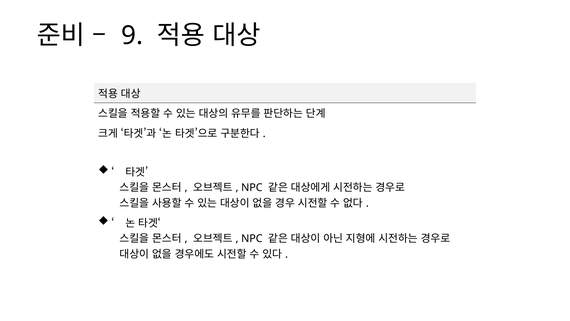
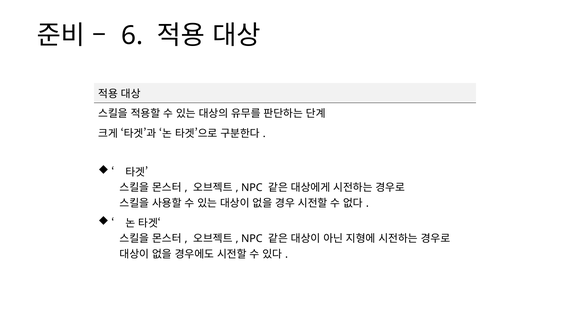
9: 9 -> 6 (132, 35)
